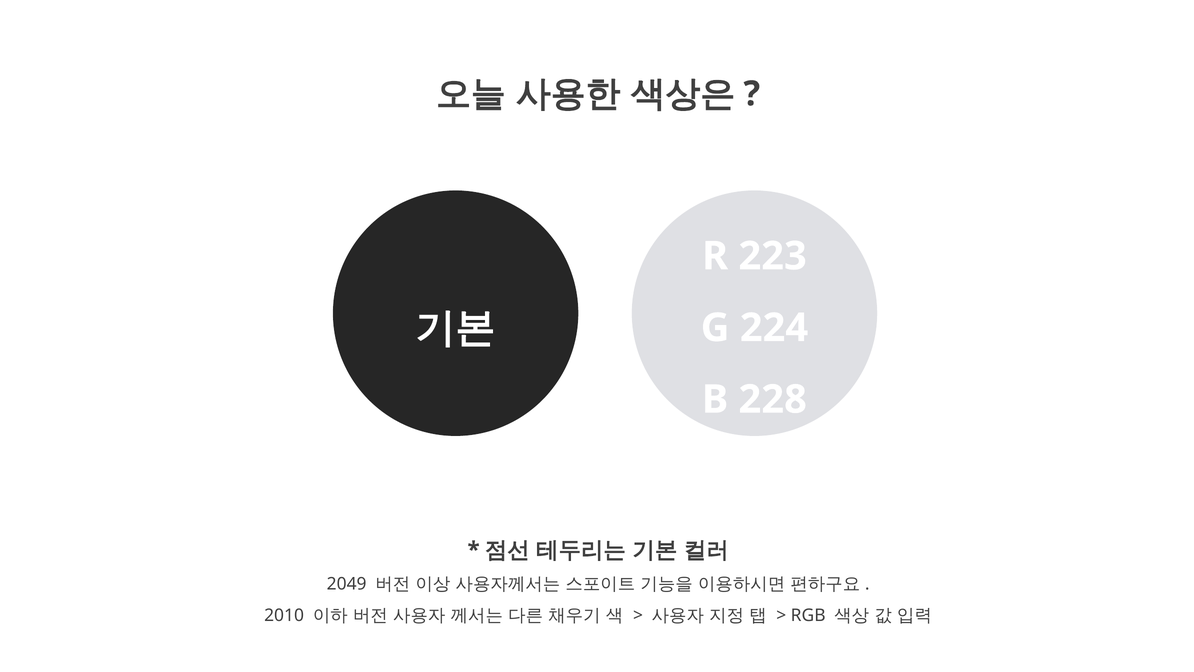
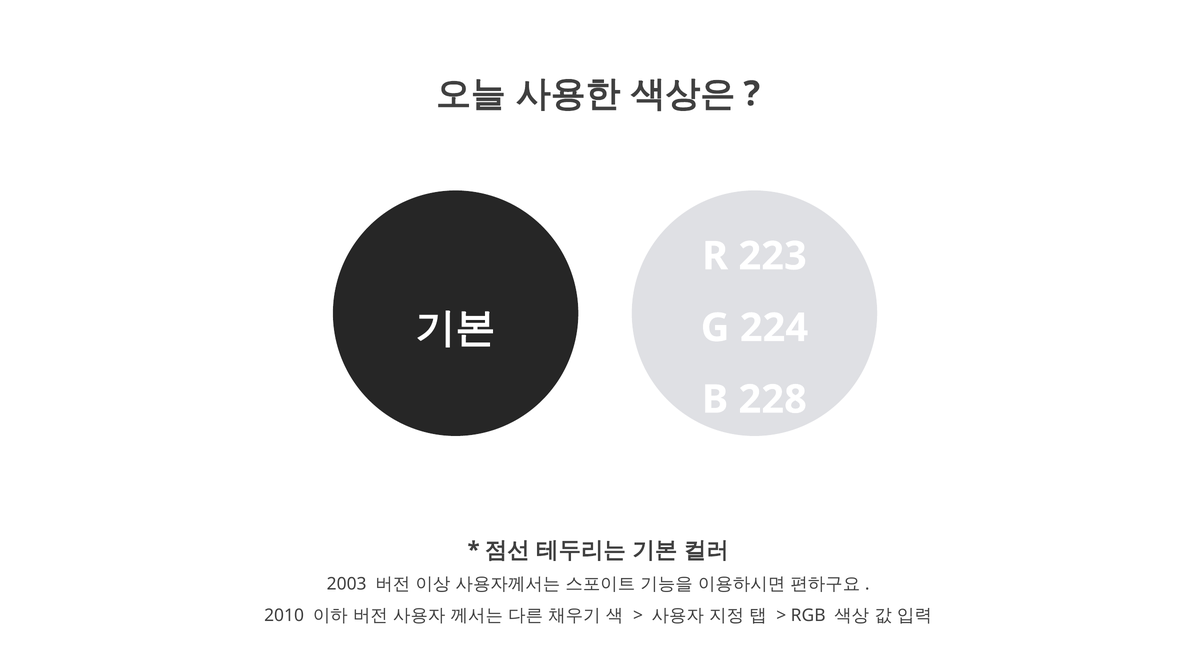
2049: 2049 -> 2003 (347, 584)
